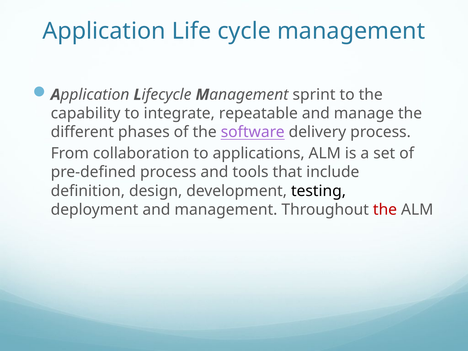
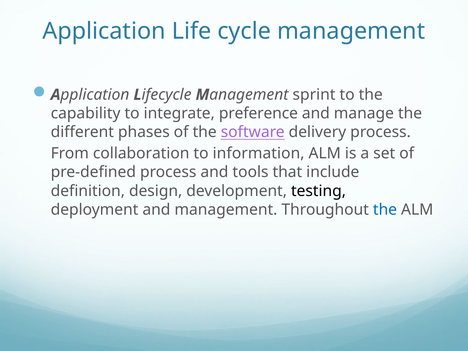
repeatable: repeatable -> preference (258, 113)
applications: applications -> information (259, 153)
the colour: red -> blue (385, 210)
